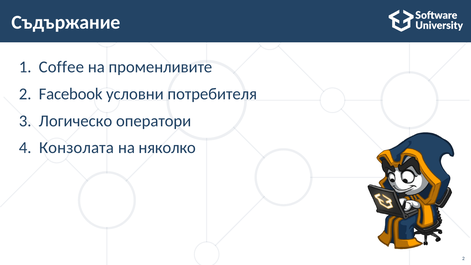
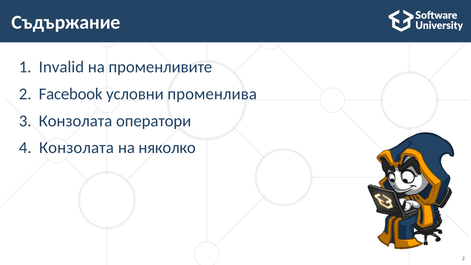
Coffee: Coffee -> Invalid (61, 67)
потребителя: потребителя -> променлива (212, 94)
Логическо: Логическо -> Конзолата (76, 121)
